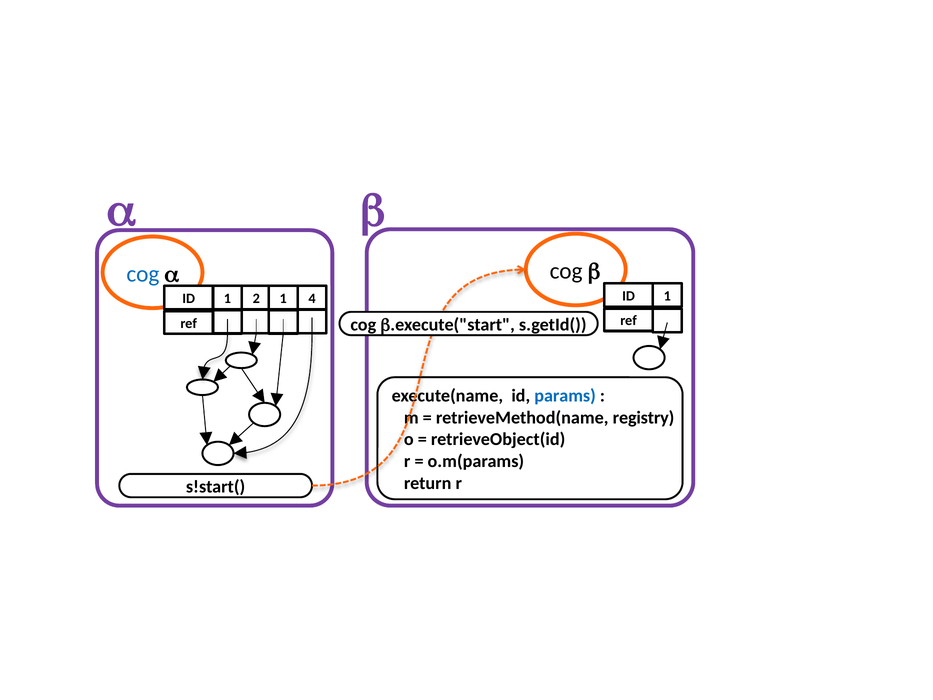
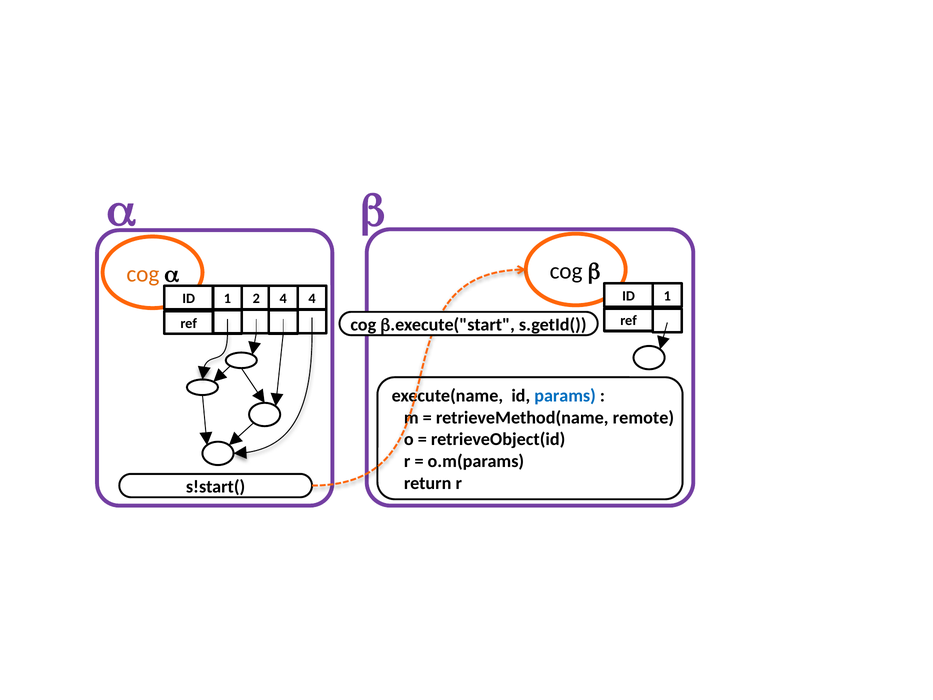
cog colour: blue -> orange (143, 274)
2 1: 1 -> 4 (283, 298)
registry: registry -> remote (643, 418)
